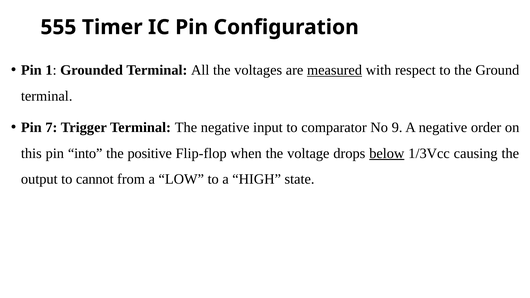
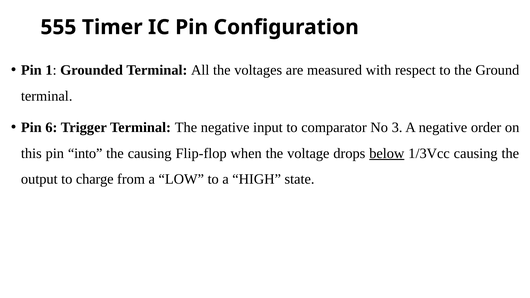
measured underline: present -> none (335, 70)
7: 7 -> 6 (51, 128)
9: 9 -> 3 (397, 128)
the positive: positive -> causing (150, 153)
cannot: cannot -> charge (95, 179)
